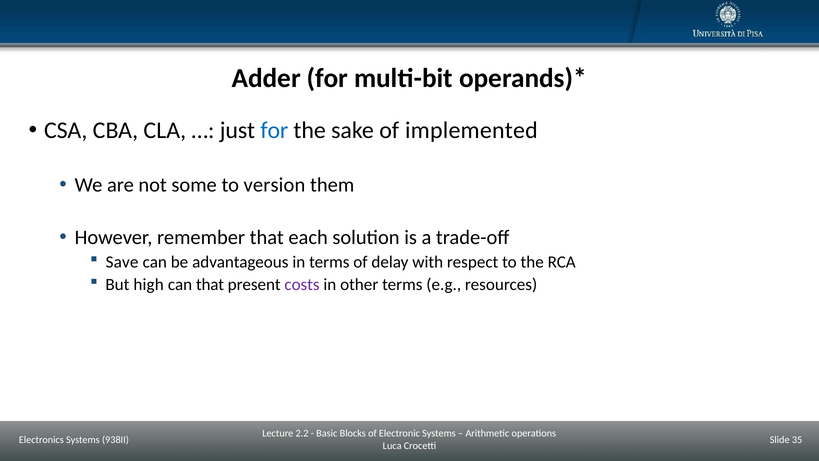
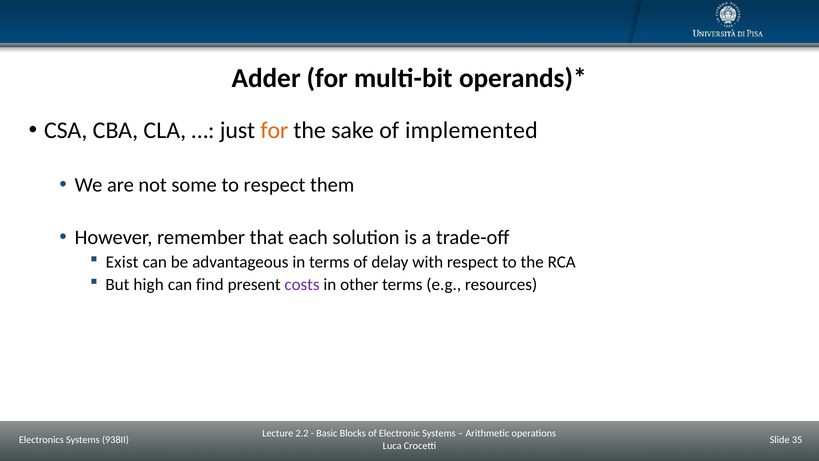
for colour: blue -> orange (274, 130)
to version: version -> respect (275, 185)
Save: Save -> Exist (122, 262)
can that: that -> find (210, 285)
